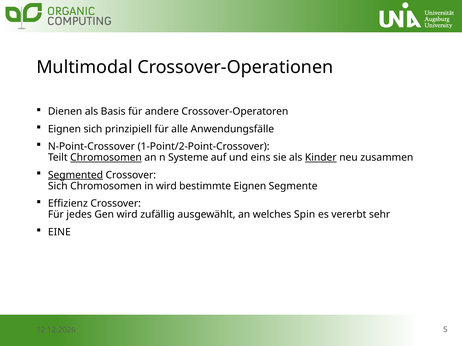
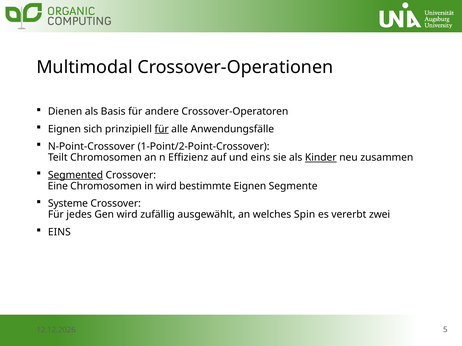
für underline: none -> present (162, 129)
Chromosomen underline: present -> none (106, 158)
Systeme: Systeme -> Effizienz (188, 158)
Sich: Sich -> Eine (58, 186)
Effizienz: Effizienz -> Systeme (68, 204)
sehr: sehr -> zwei (380, 215)
EINE: EINE -> EINS (59, 232)
